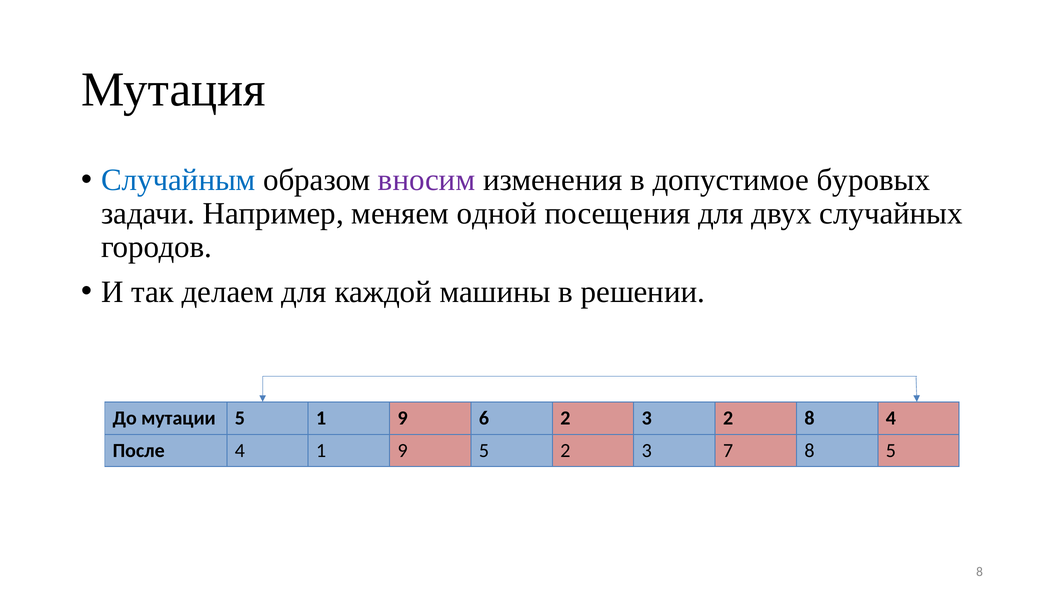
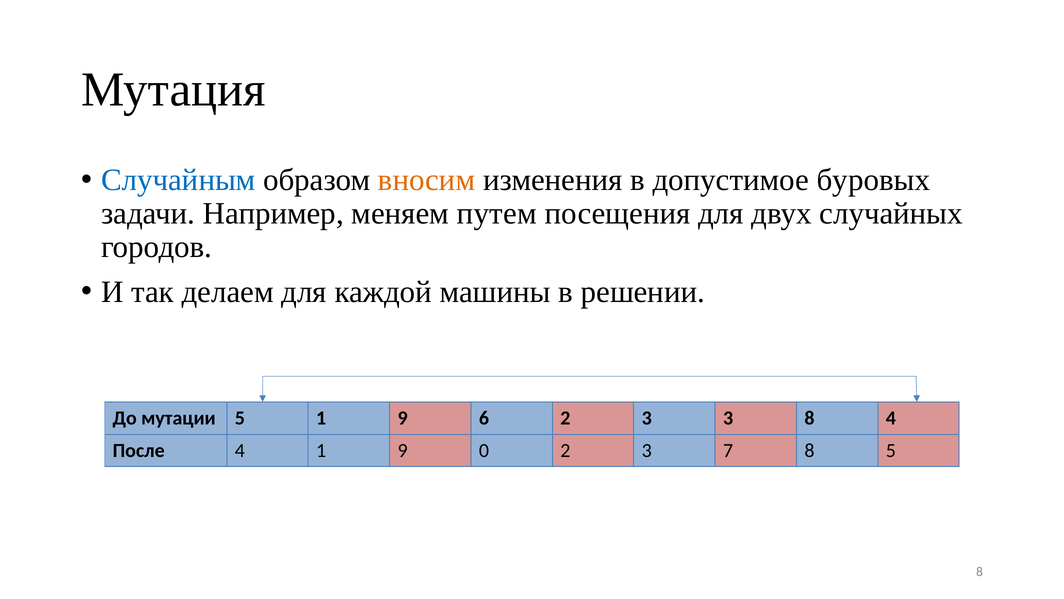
вносим colour: purple -> orange (427, 180)
одной: одной -> путем (497, 213)
3 2: 2 -> 3 (728, 418)
9 5: 5 -> 0 (484, 450)
